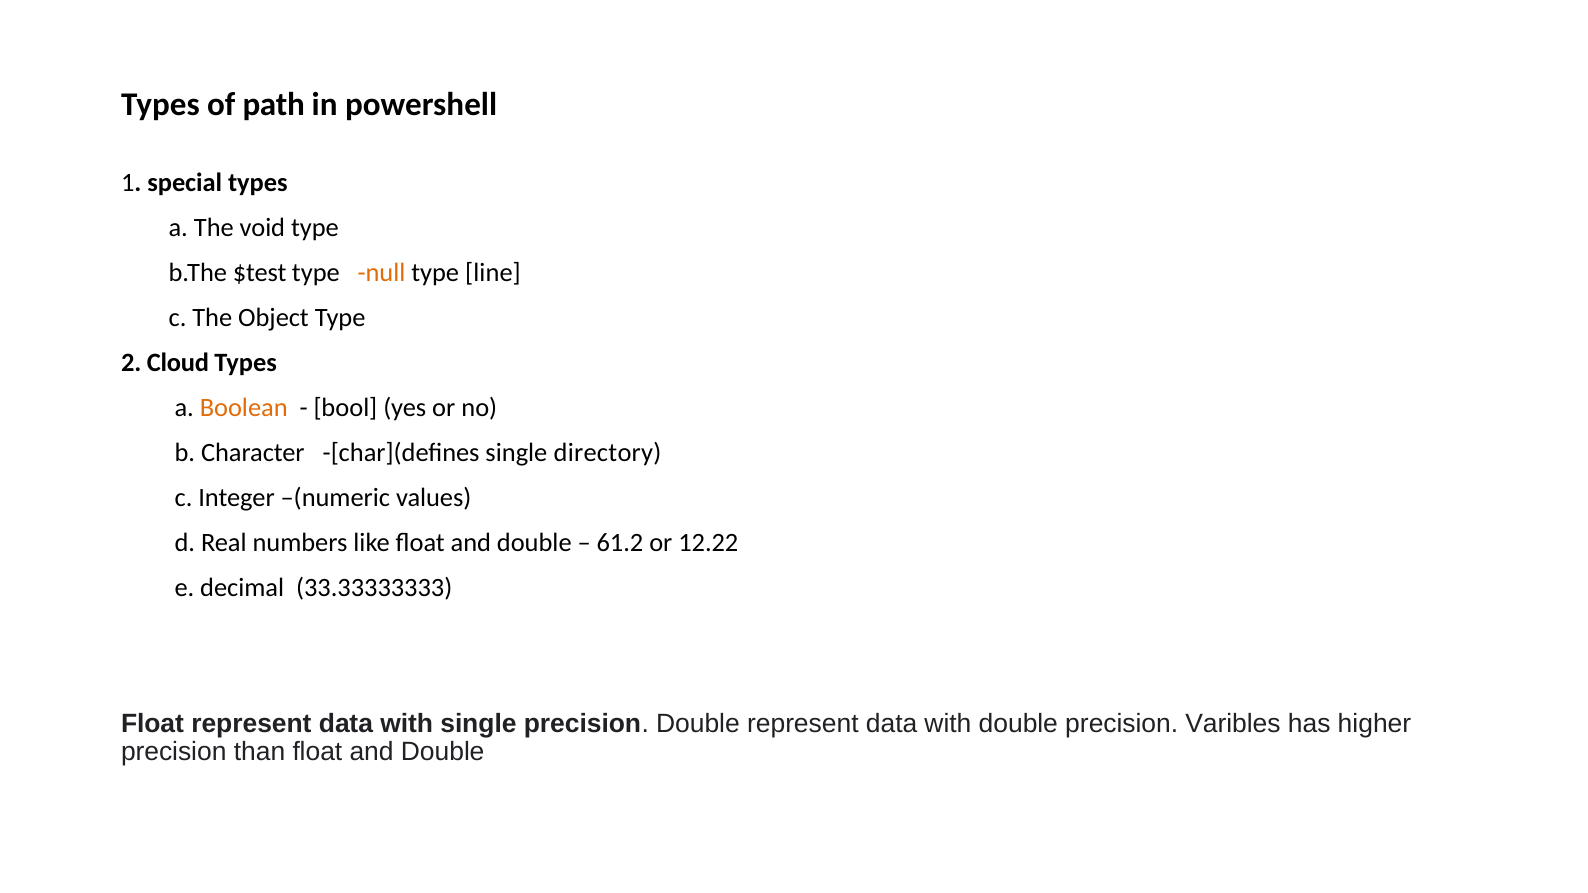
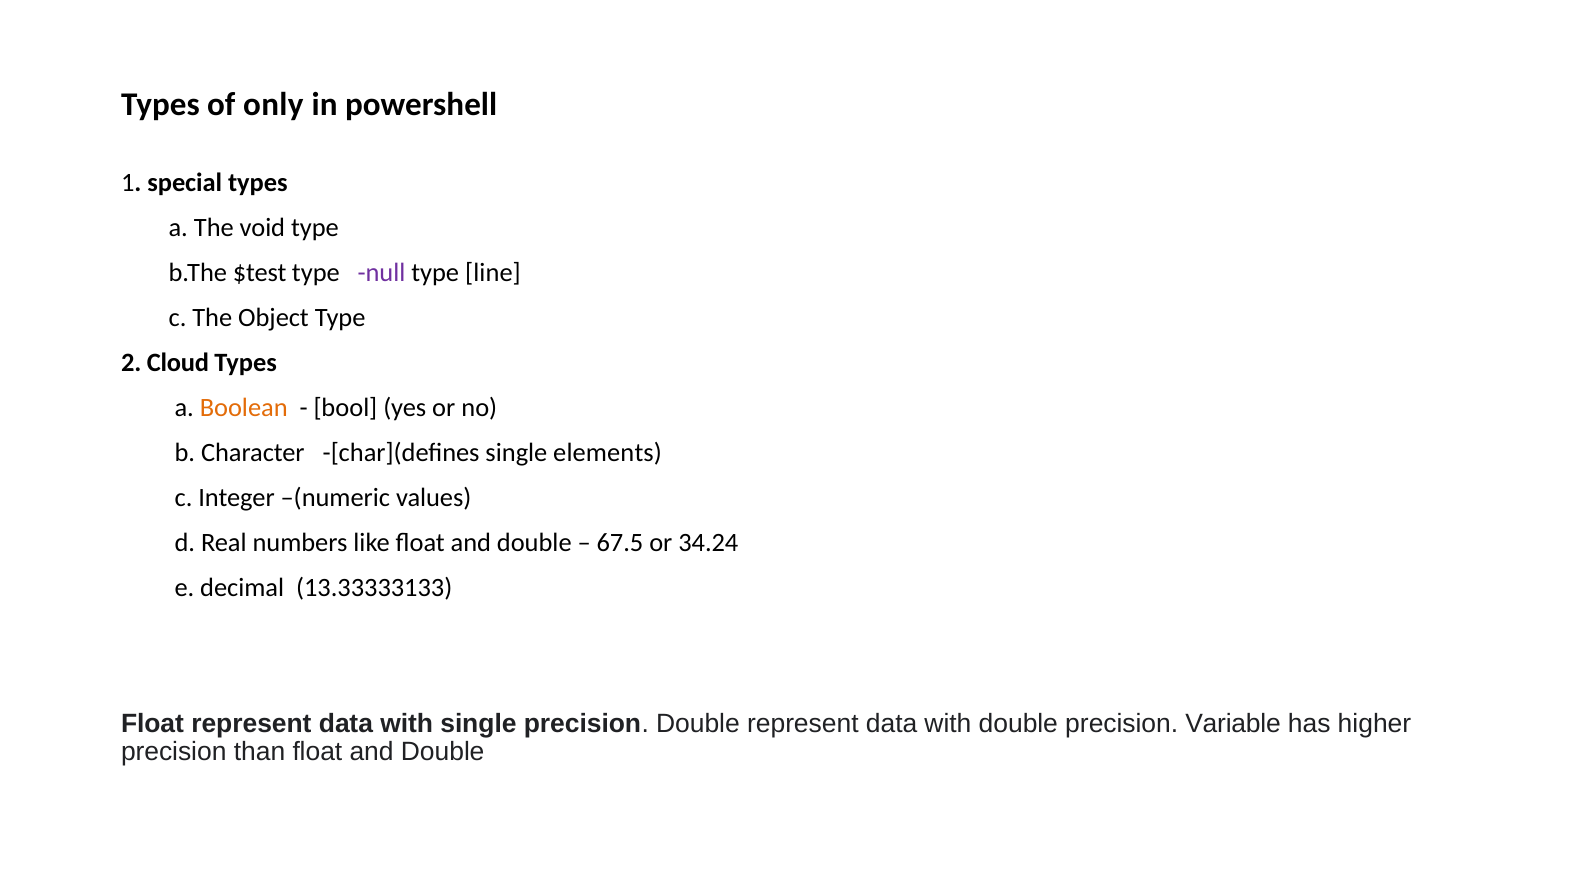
path: path -> only (273, 105)
null colour: orange -> purple (381, 273)
directory: directory -> elements (608, 453)
61.2: 61.2 -> 67.5 (620, 543)
12.22: 12.22 -> 34.24 (708, 543)
33.33333333: 33.33333333 -> 13.33333133 (374, 588)
Varibles: Varibles -> Variable (1233, 724)
